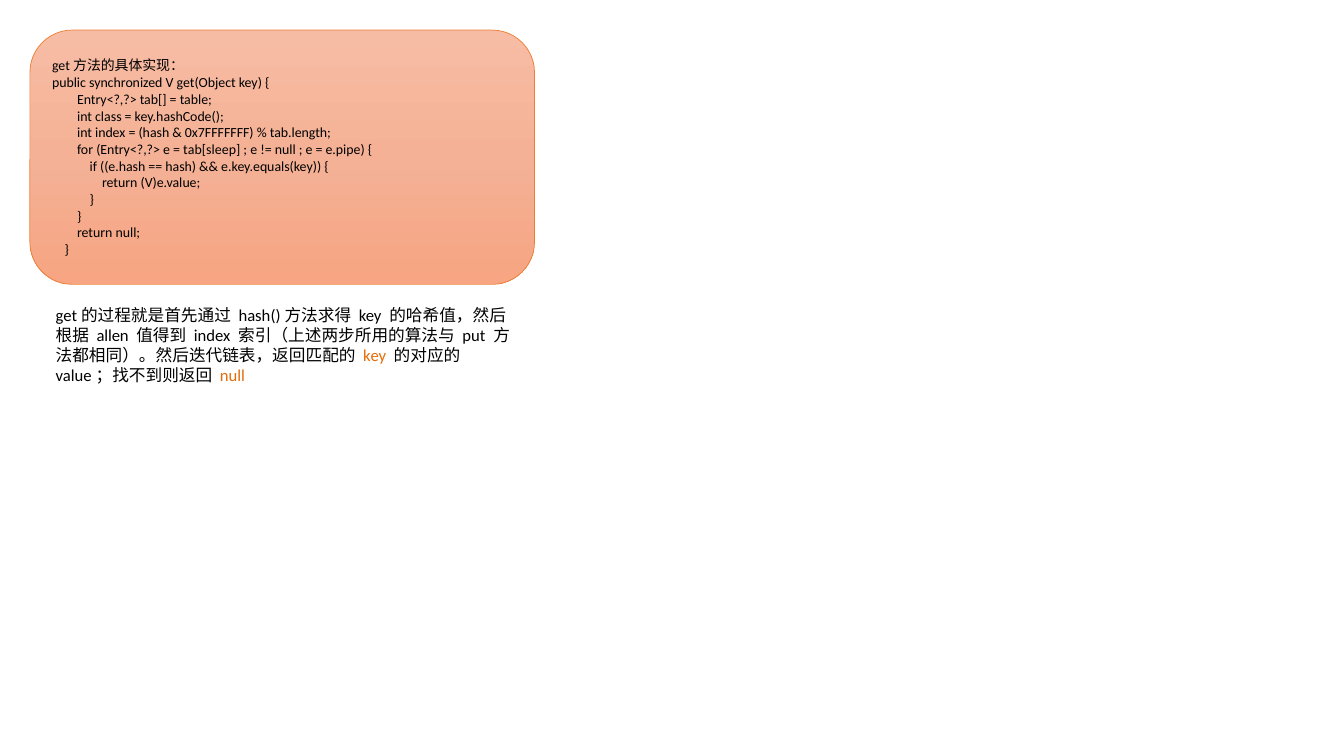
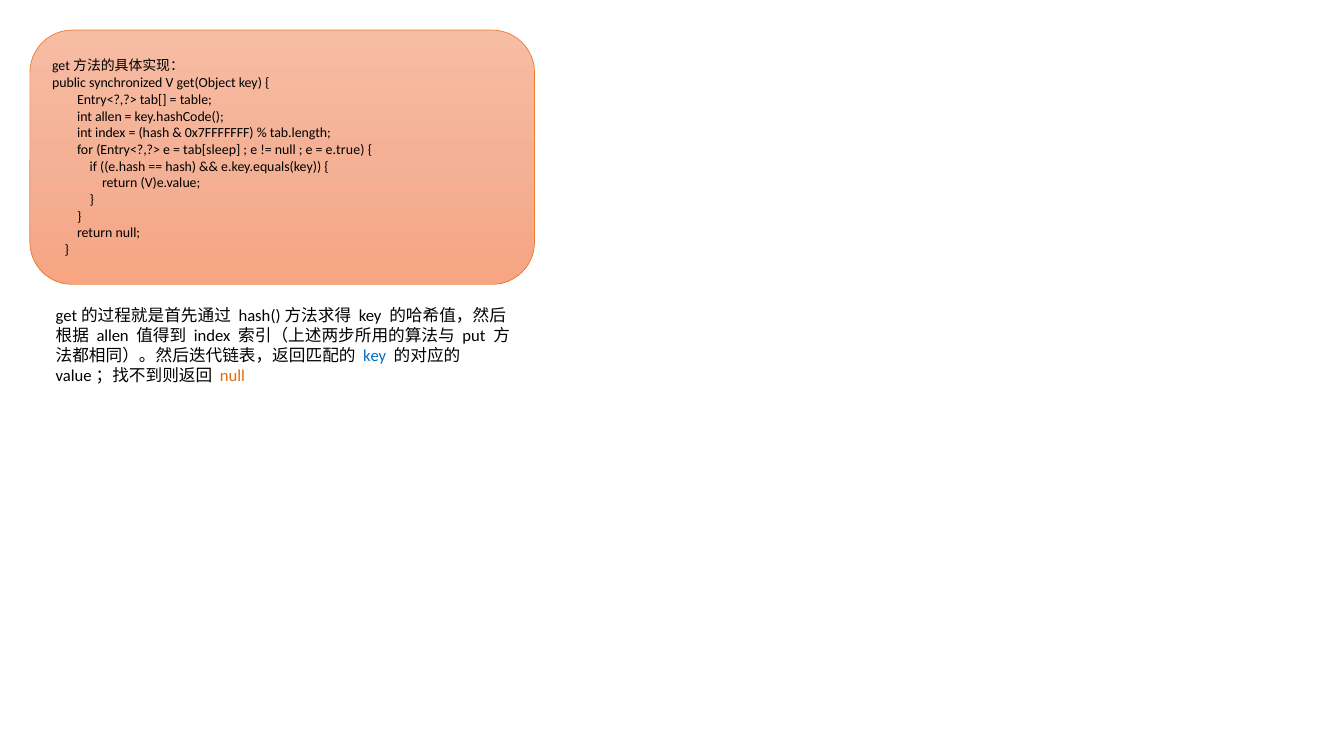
int class: class -> allen (108, 116)
e.pipe: e.pipe -> e.true (345, 150)
key colour: orange -> blue (375, 356)
